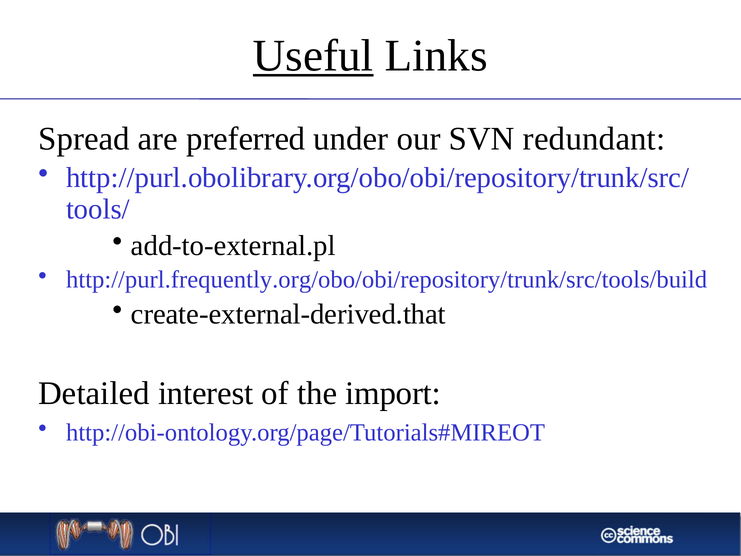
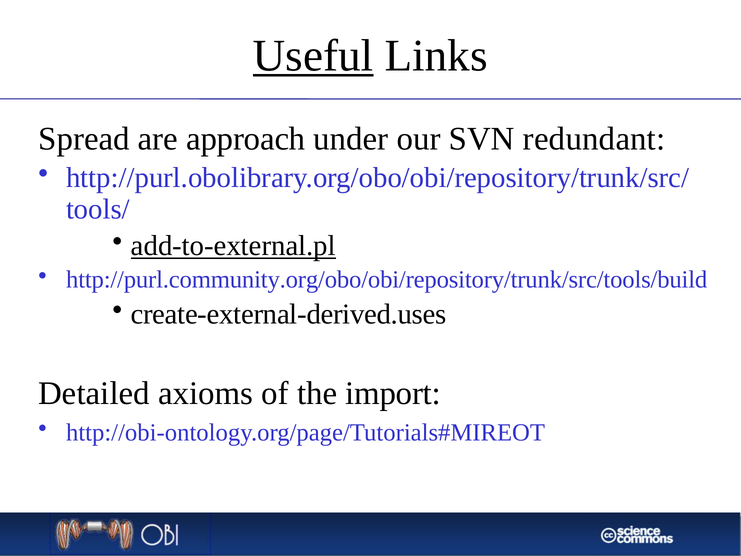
preferred: preferred -> approach (246, 139)
add-to-external.pl underline: none -> present (233, 246)
http://purl.frequently.org/obo/obi/repository/trunk/src/tools/build: http://purl.frequently.org/obo/obi/repository/trunk/src/tools/build -> http://purl.community.org/obo/obi/repository/trunk/src/tools/build (387, 280)
create-external-derived.that: create-external-derived.that -> create-external-derived.uses (289, 314)
interest: interest -> axioms (206, 393)
